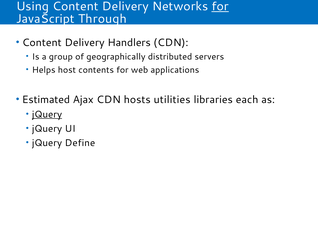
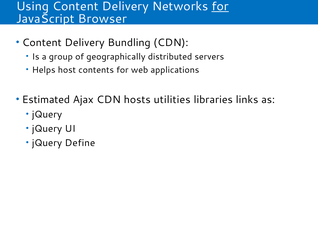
Through: Through -> Browser (102, 19)
Handlers: Handlers -> Bundling (129, 43)
each: each -> links (247, 100)
jQuery underline: present -> none (47, 115)
